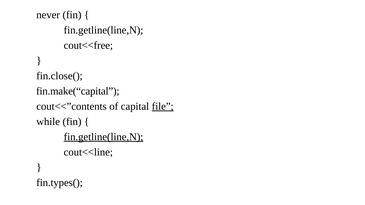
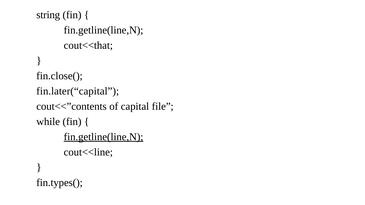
never: never -> string (48, 15)
cout<<free: cout<<free -> cout<<that (88, 45)
fin.make(“capital: fin.make(“capital -> fin.later(“capital (78, 91)
file underline: present -> none (163, 106)
